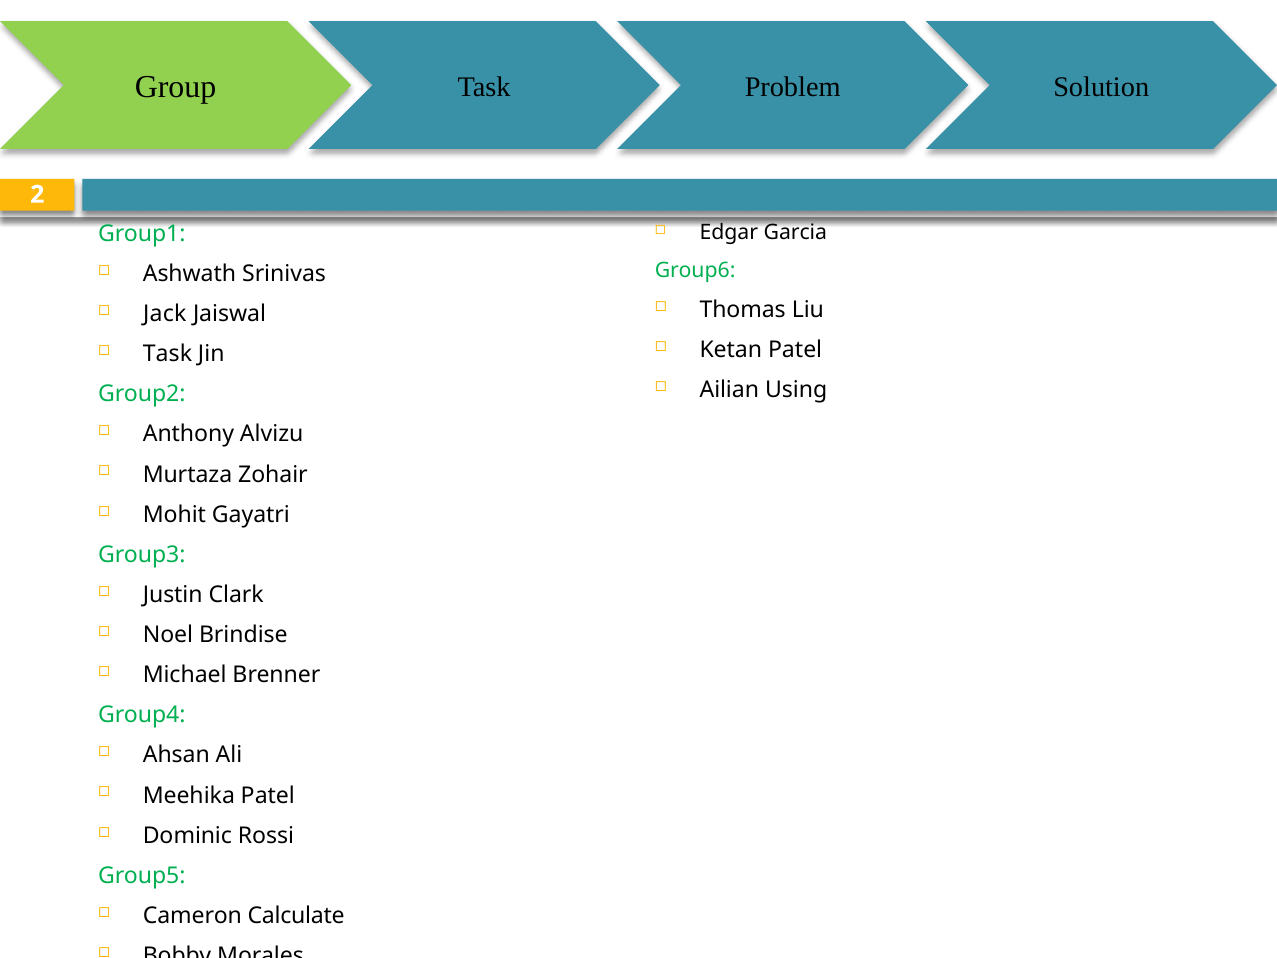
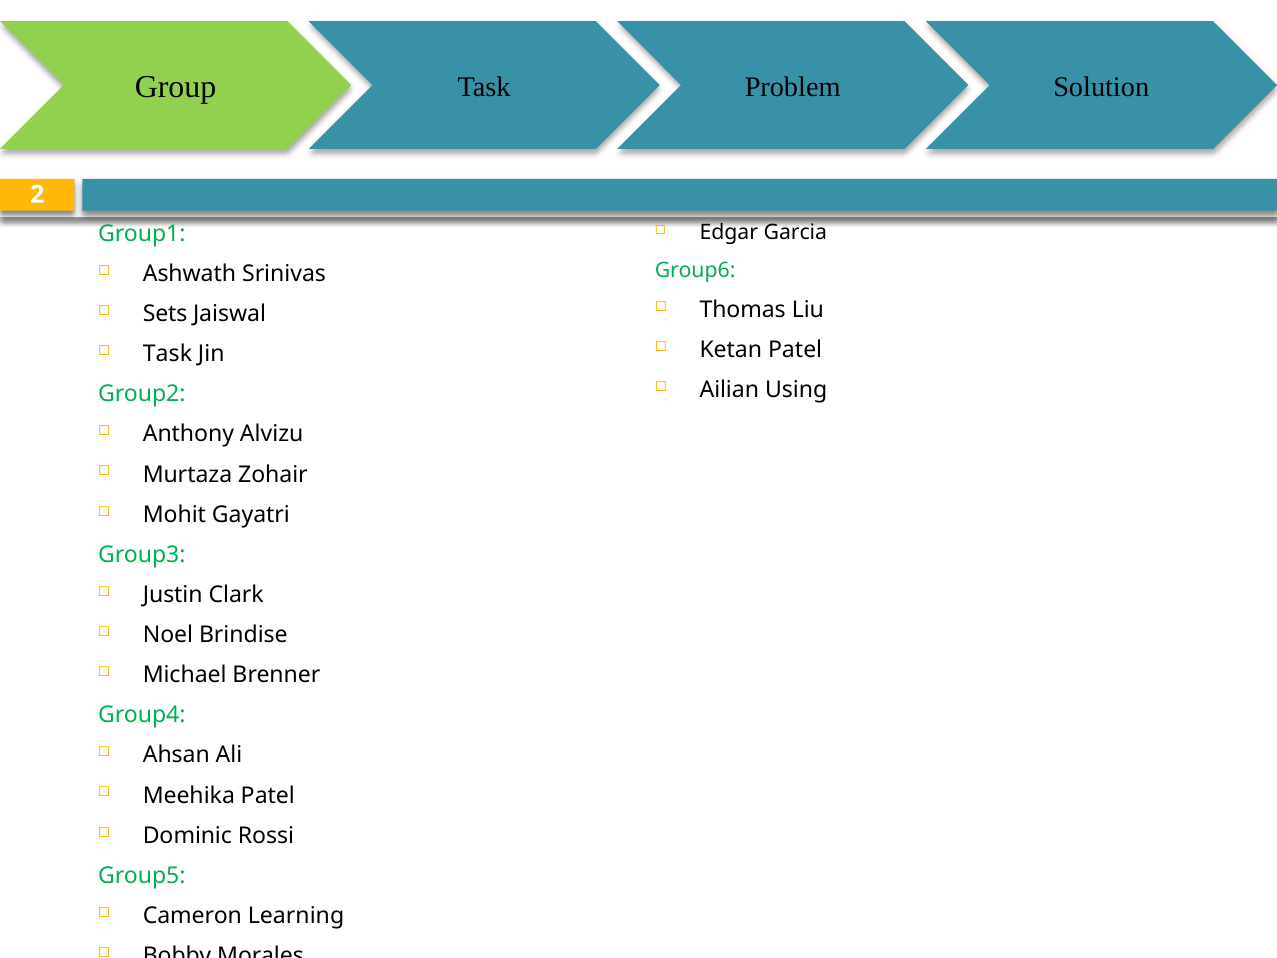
Jack: Jack -> Sets (165, 314)
Calculate: Calculate -> Learning (296, 916)
